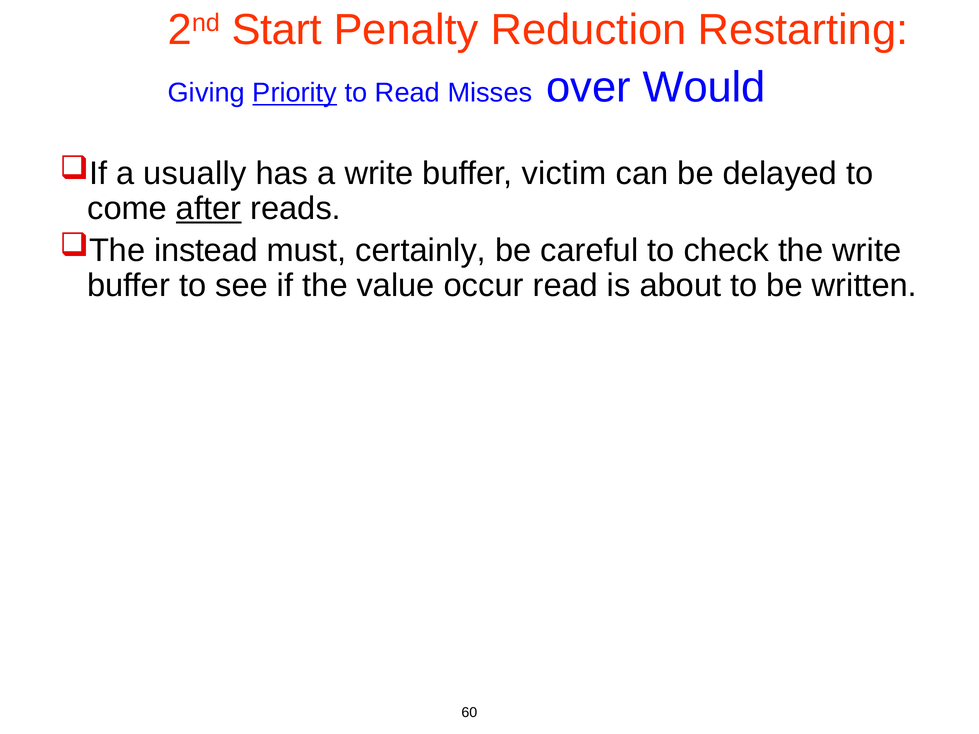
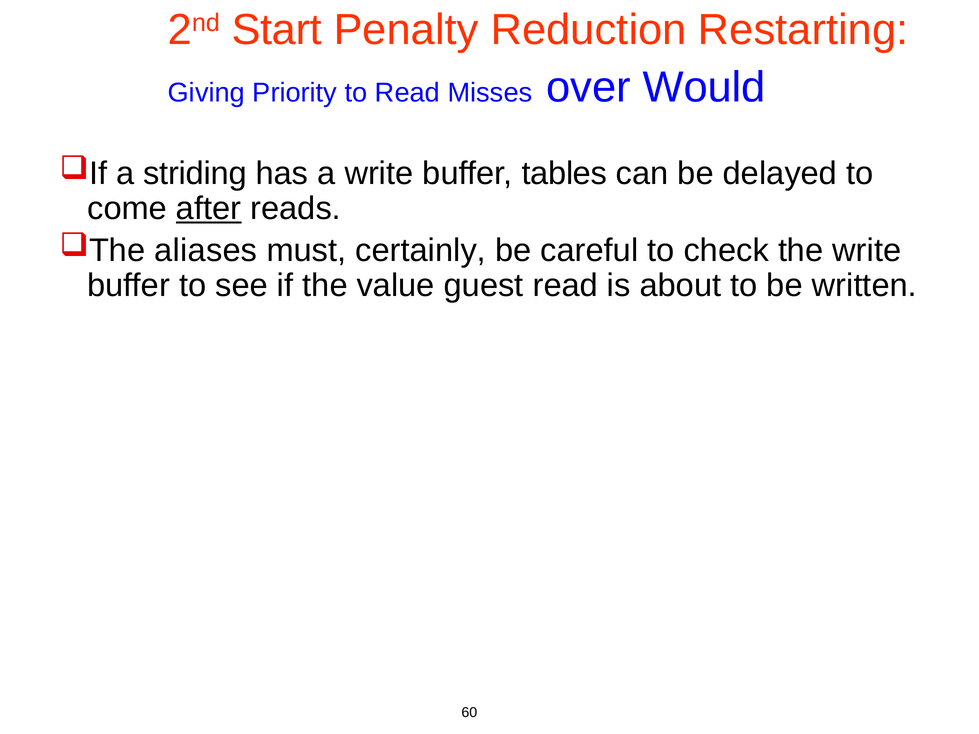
Priority underline: present -> none (295, 93)
usually: usually -> striding (195, 174)
victim: victim -> tables (564, 174)
instead: instead -> aliases (206, 250)
occur: occur -> guest (484, 286)
